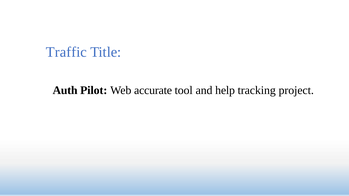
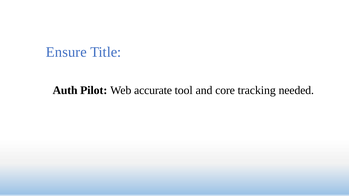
Traffic: Traffic -> Ensure (66, 52)
help: help -> core (225, 91)
project: project -> needed (296, 91)
